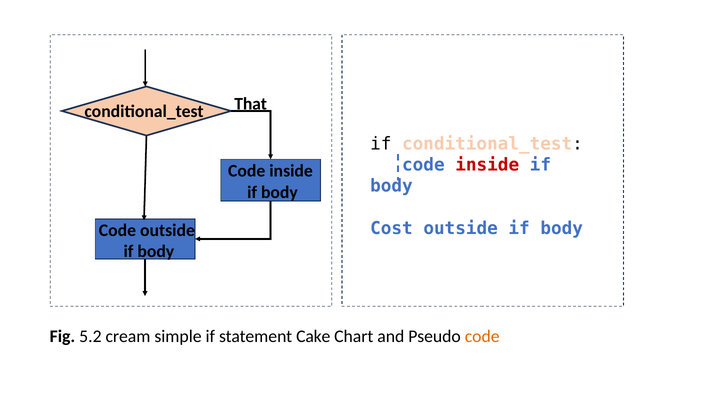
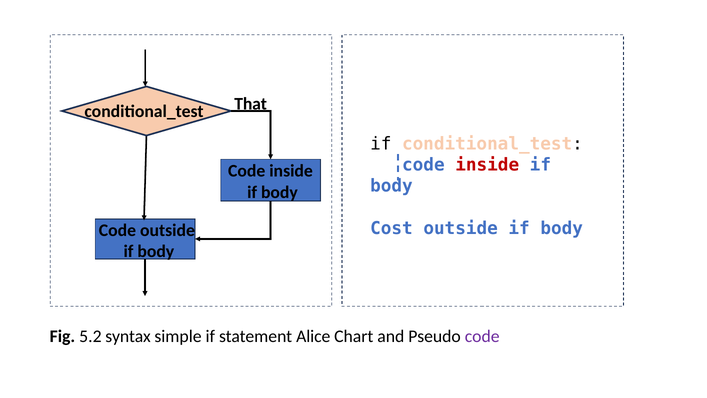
cream: cream -> syntax (128, 336)
Cake: Cake -> Alice (313, 336)
code colour: orange -> purple (482, 336)
